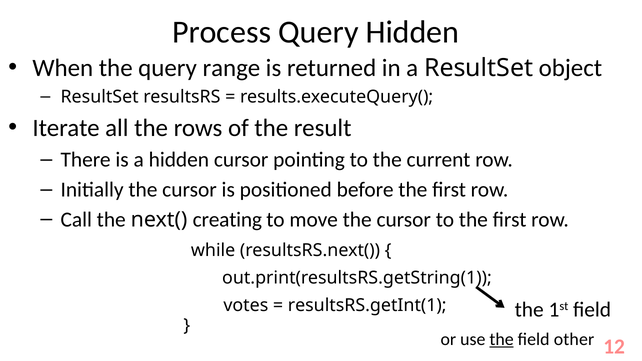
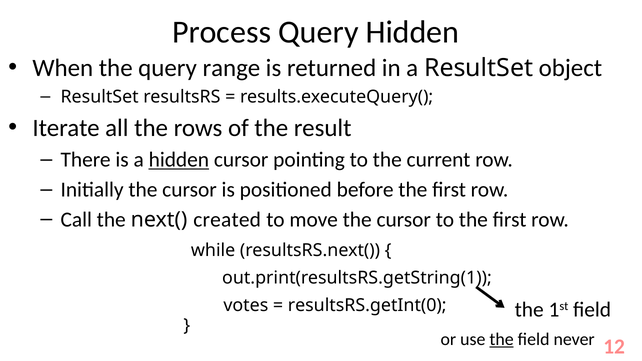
hidden underline: none -> present (179, 160)
creating: creating -> created (227, 220)
resultsRS.getInt(1: resultsRS.getInt(1 -> resultsRS.getInt(0 (367, 305)
other: other -> never (574, 340)
